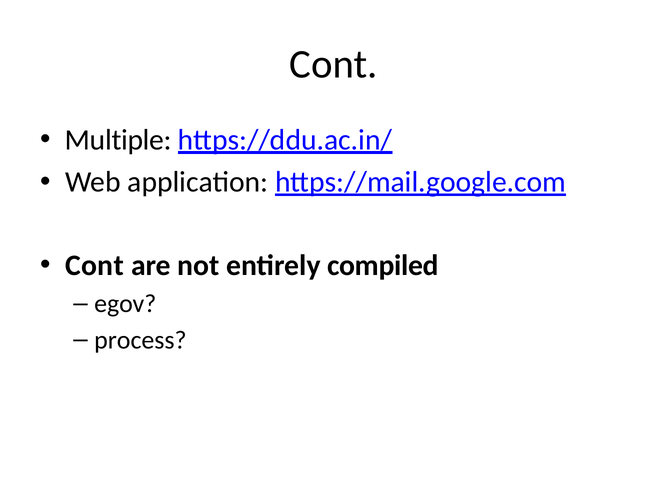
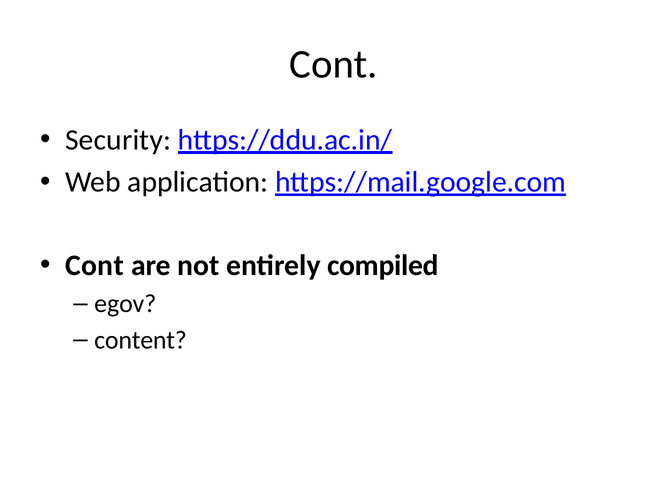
Multiple: Multiple -> Security (118, 140)
process: process -> content (141, 340)
